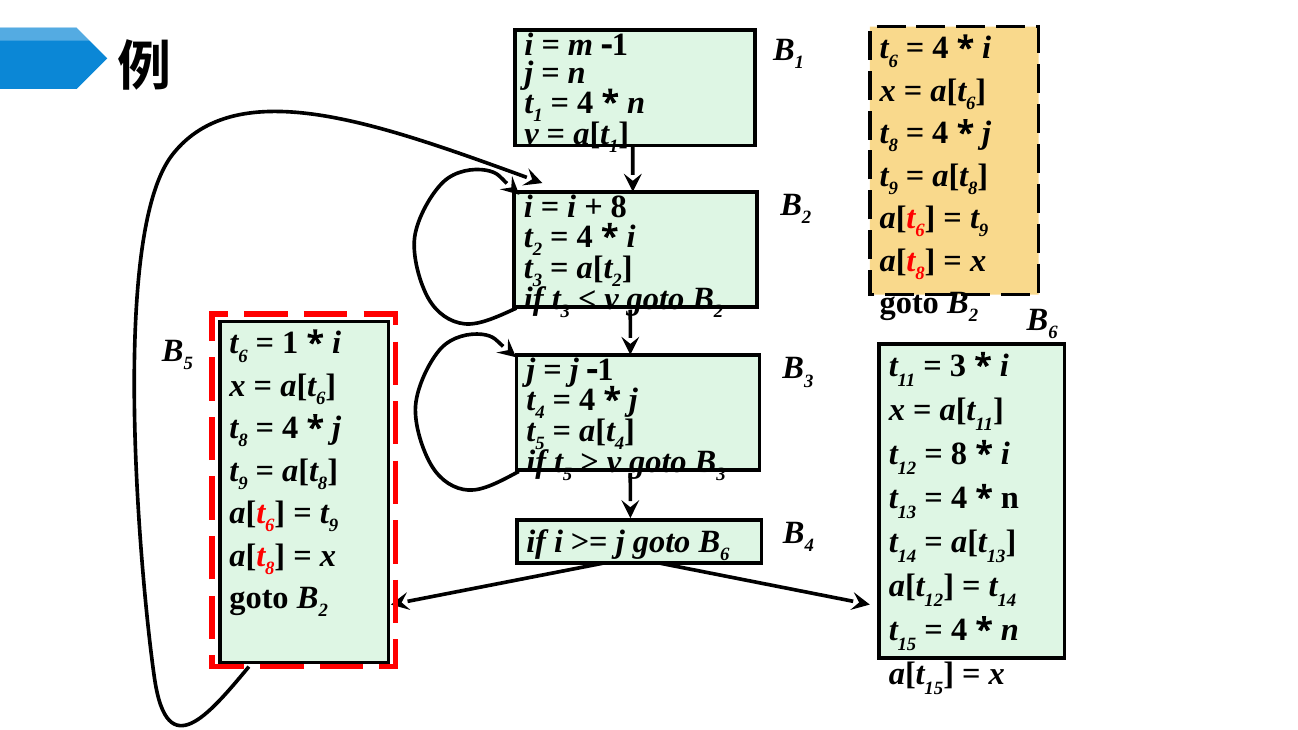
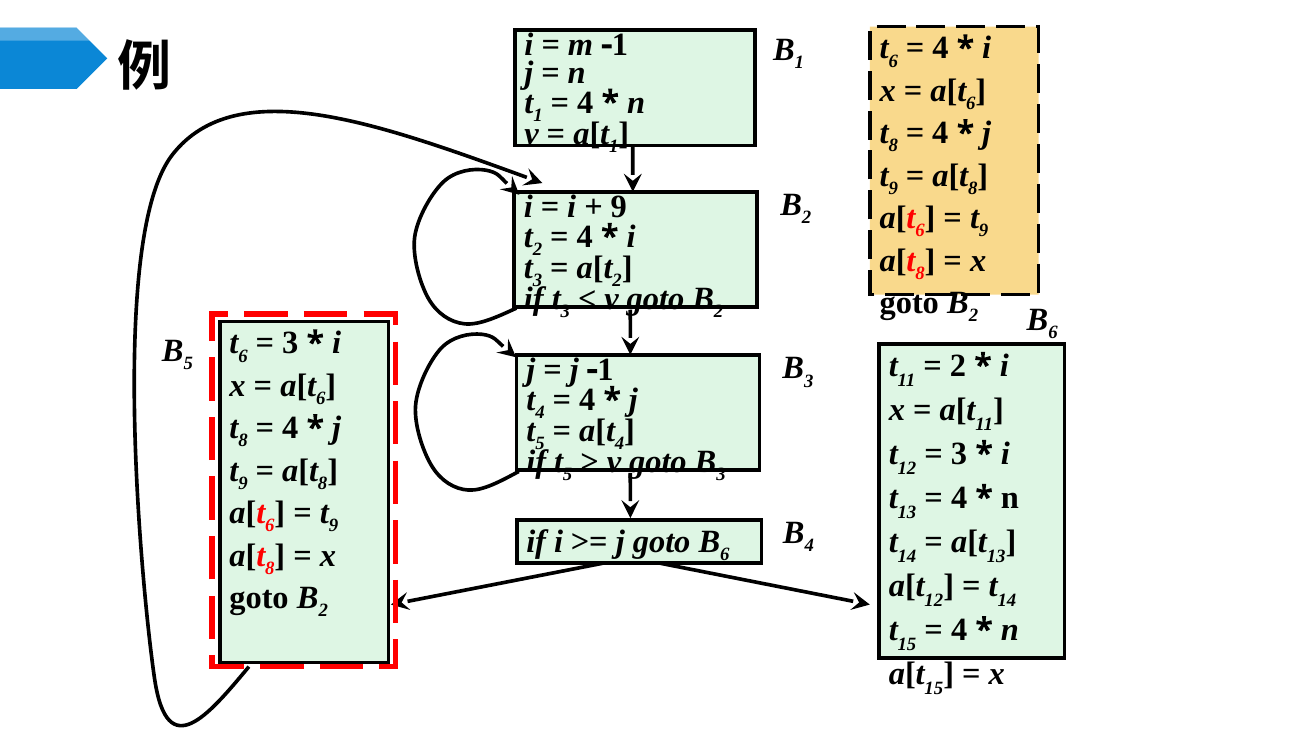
8: 8 -> 9 (619, 207)
1: 1 -> 3 (290, 343)
3: 3 -> 2 (958, 366)
8: 8 -> 3 (959, 454)
